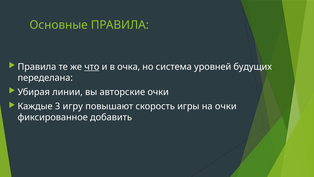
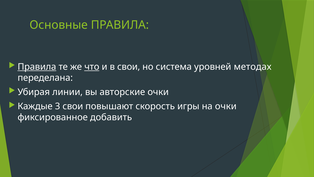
Правила underline: none -> present (37, 67)
в очка: очка -> свои (129, 67)
будущих: будущих -> методах (253, 67)
3 игру: игру -> свои (73, 106)
